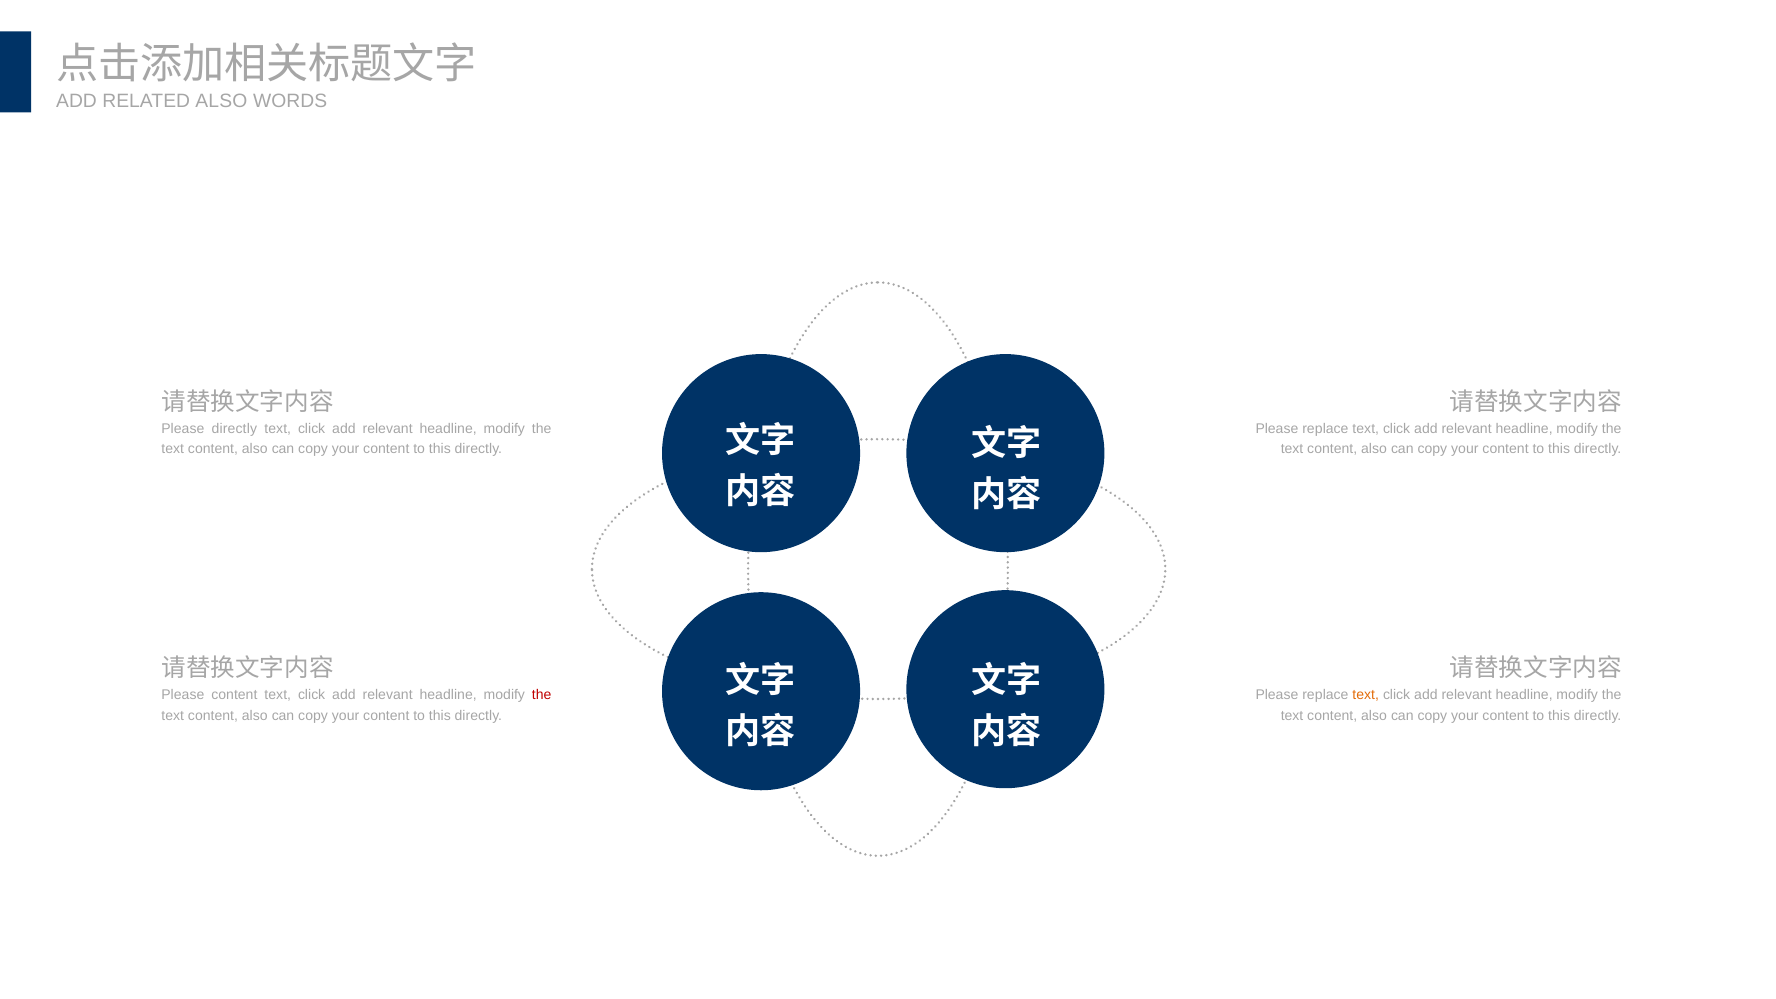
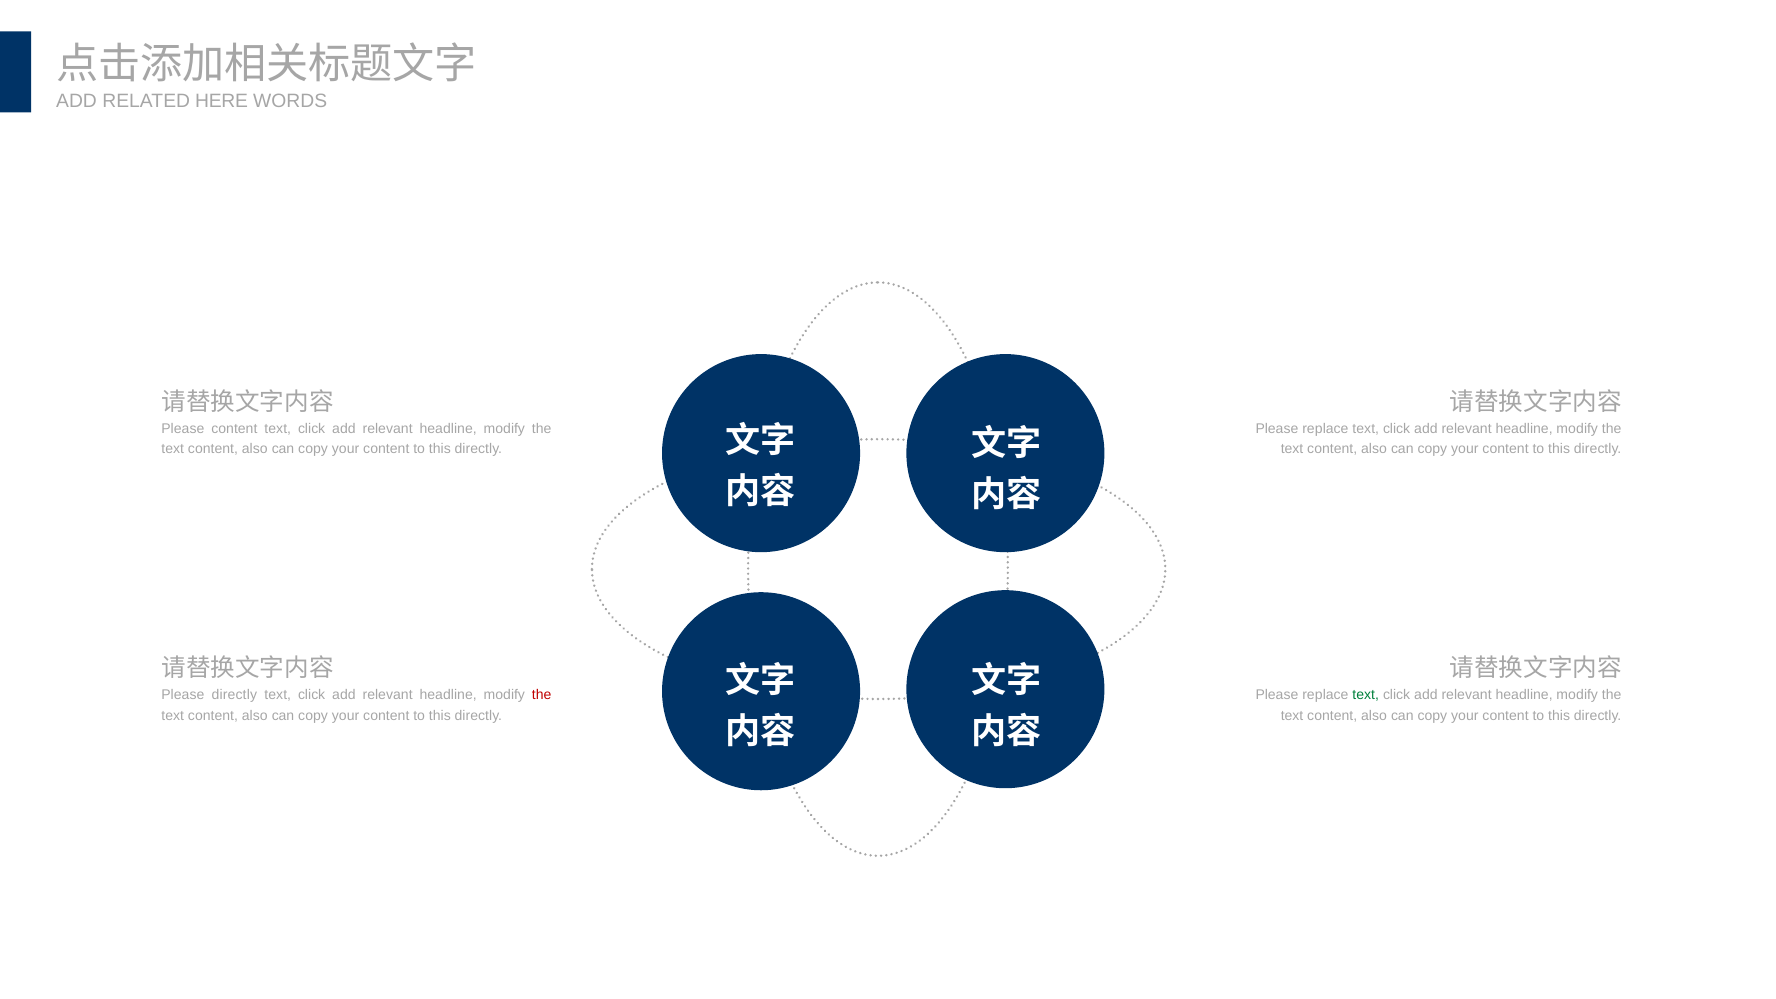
RELATED ALSO: ALSO -> HERE (222, 101)
Please directly: directly -> content (234, 429)
Please content: content -> directly (234, 695)
text colour: orange -> green (1366, 695)
